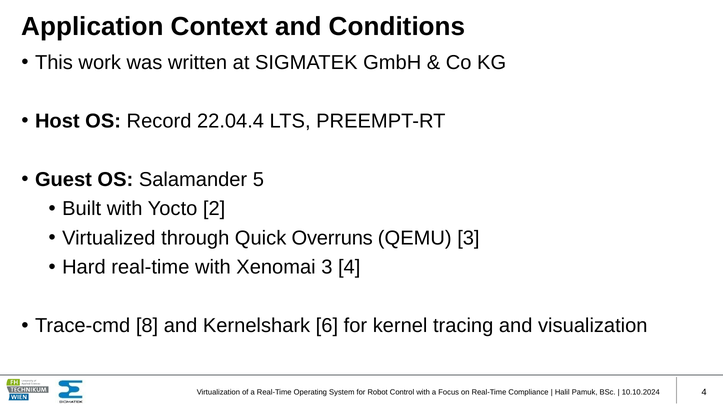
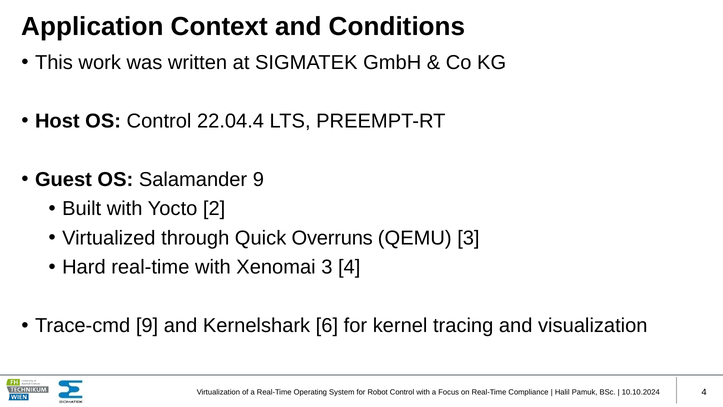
OS Record: Record -> Control (159, 121)
Salamander 5: 5 -> 9 (258, 179)
Trace-cmd 8: 8 -> 9 (147, 325)
